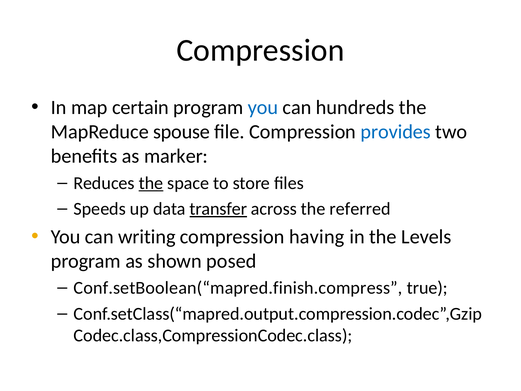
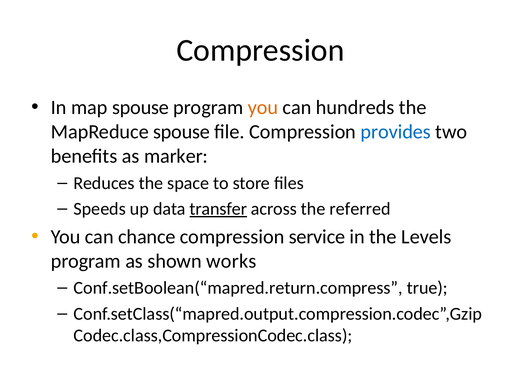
map certain: certain -> spouse (141, 107)
you colour: blue -> orange (263, 107)
the underline: present -> none (151, 183)
writing: writing -> chance (147, 237)
having: having -> service (317, 237)
posed: posed -> works (231, 261)
Conf.setBoolean(“mapred.finish.compress: Conf.setBoolean(“mapred.finish.compress -> Conf.setBoolean(“mapred.return.compress (238, 288)
